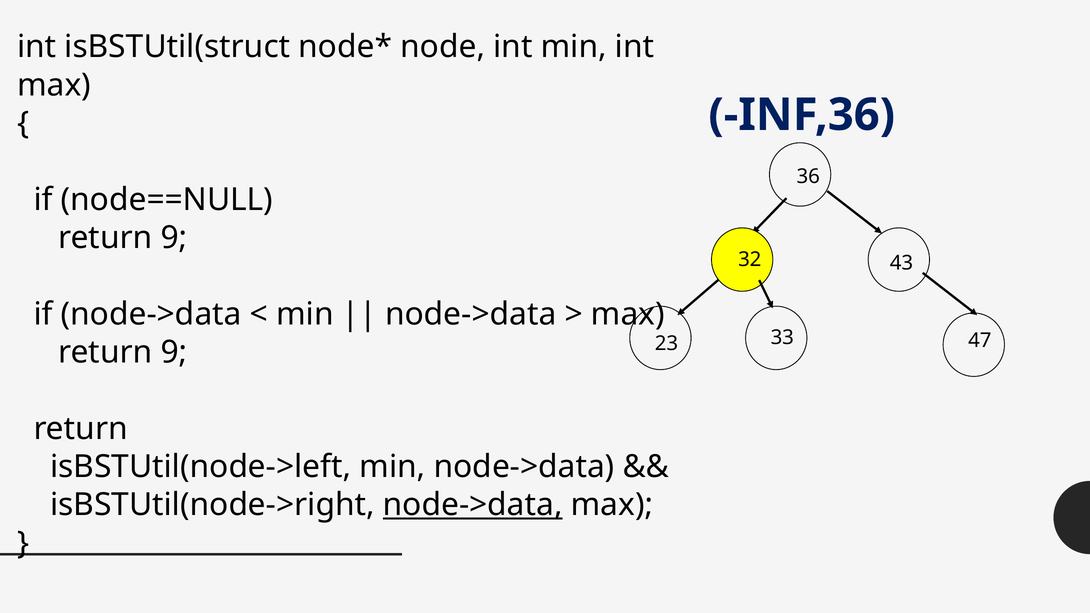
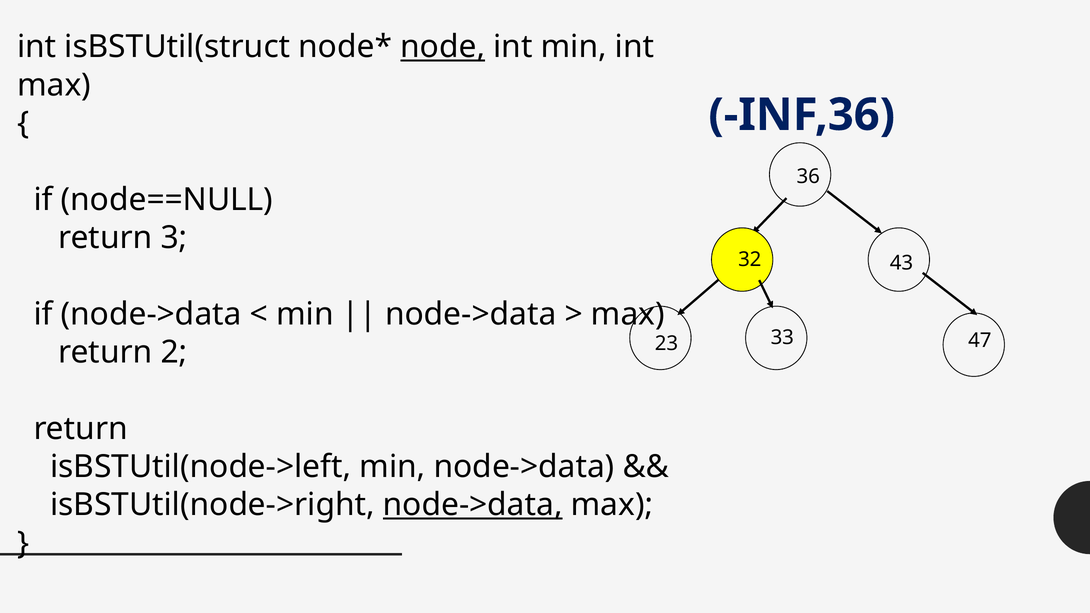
node underline: none -> present (443, 47)
9: 9 -> 3 (174, 238)
9: 9 -> 2 (174, 352)
